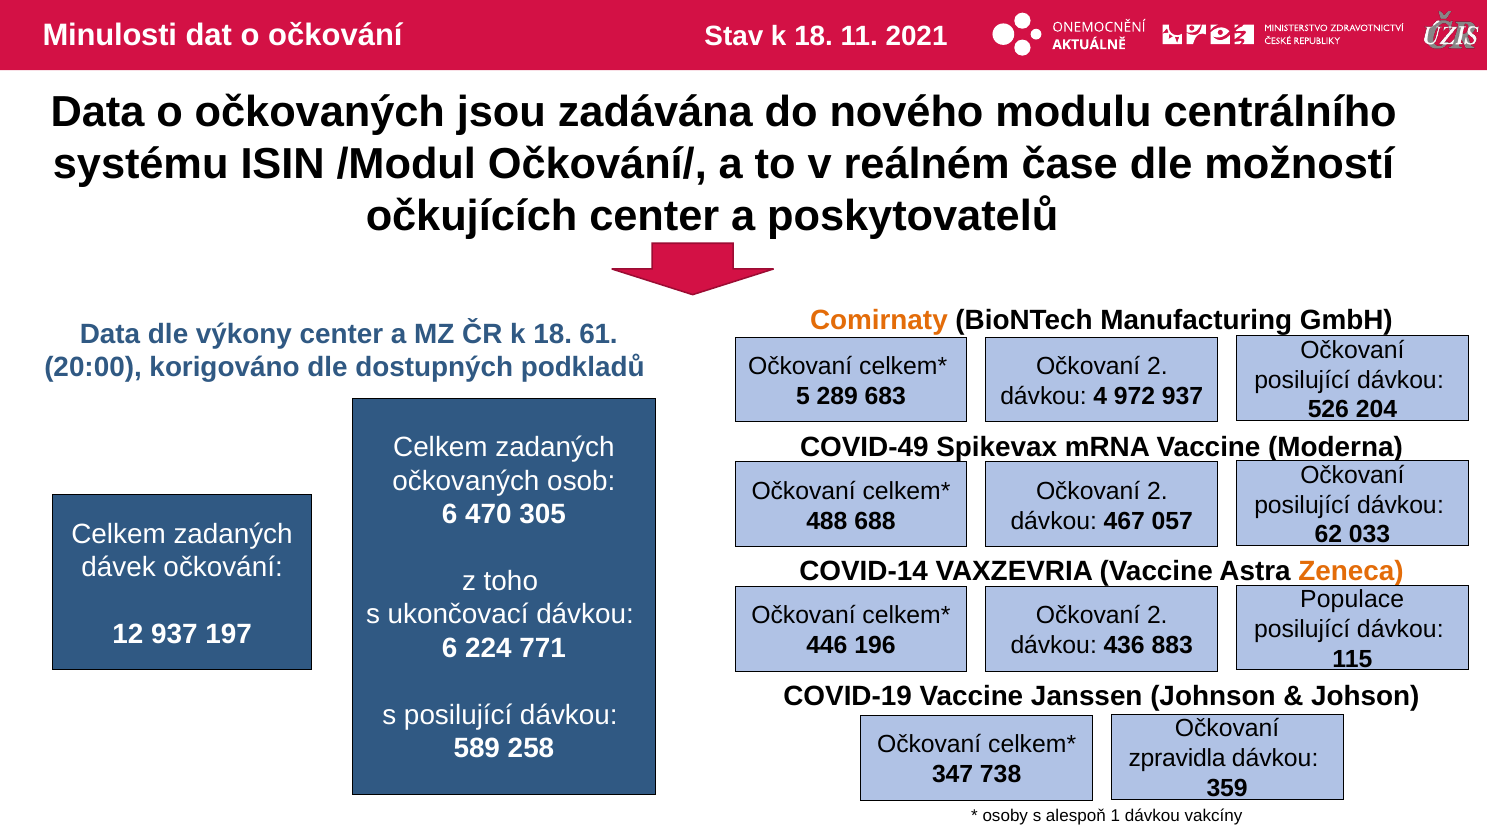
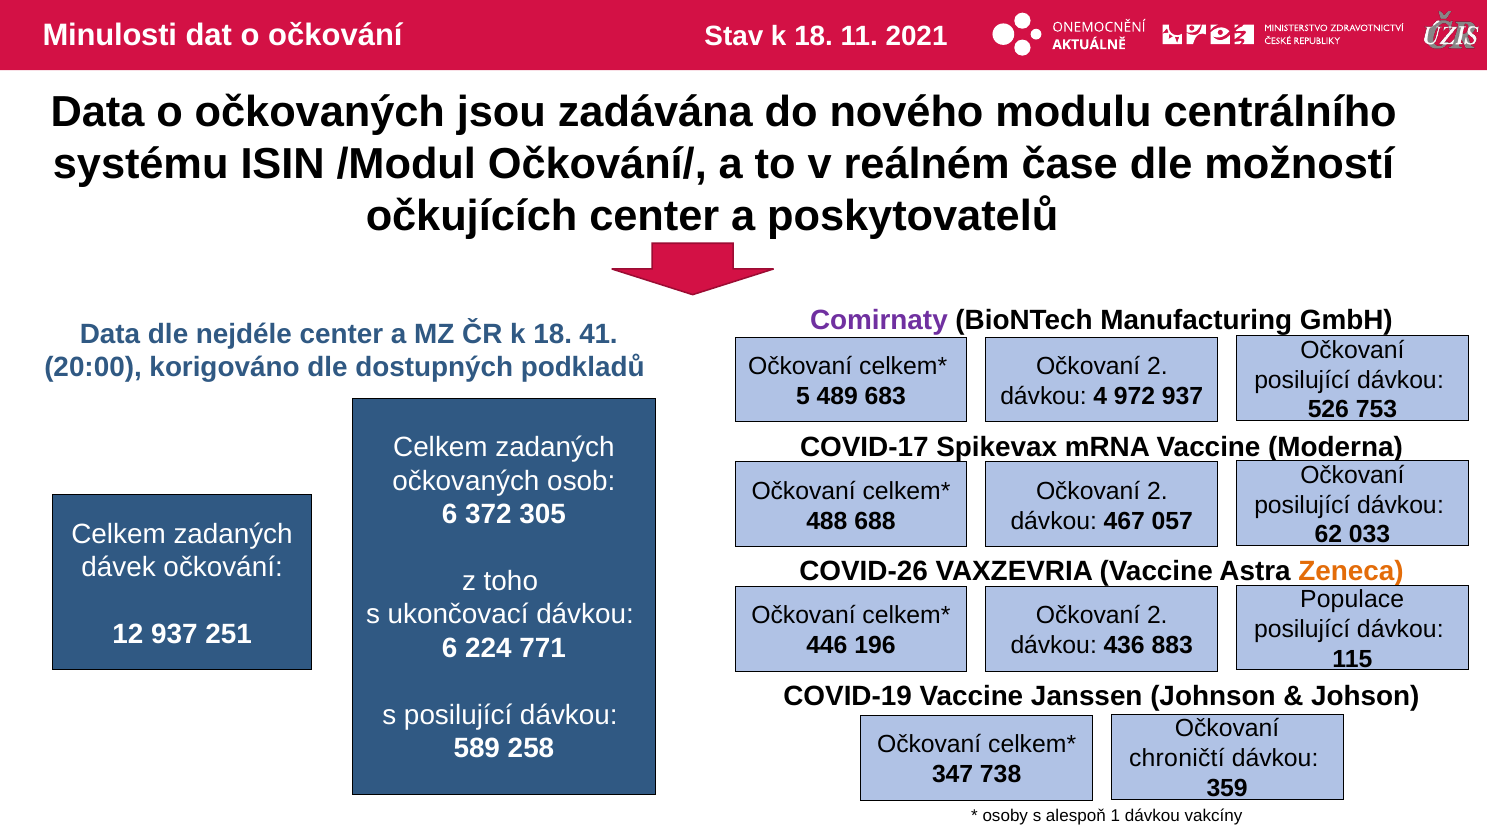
Comirnaty colour: orange -> purple (879, 320)
výkony: výkony -> nejdéle (244, 334)
61: 61 -> 41 (598, 334)
289: 289 -> 489 (837, 396)
204: 204 -> 753 (1376, 410)
COVID-49: COVID-49 -> COVID-17 (864, 447)
470: 470 -> 372 (488, 515)
COVID-14: COVID-14 -> COVID-26 (864, 572)
197: 197 -> 251 (229, 635)
zpravidla: zpravidla -> chroničtí (1177, 759)
